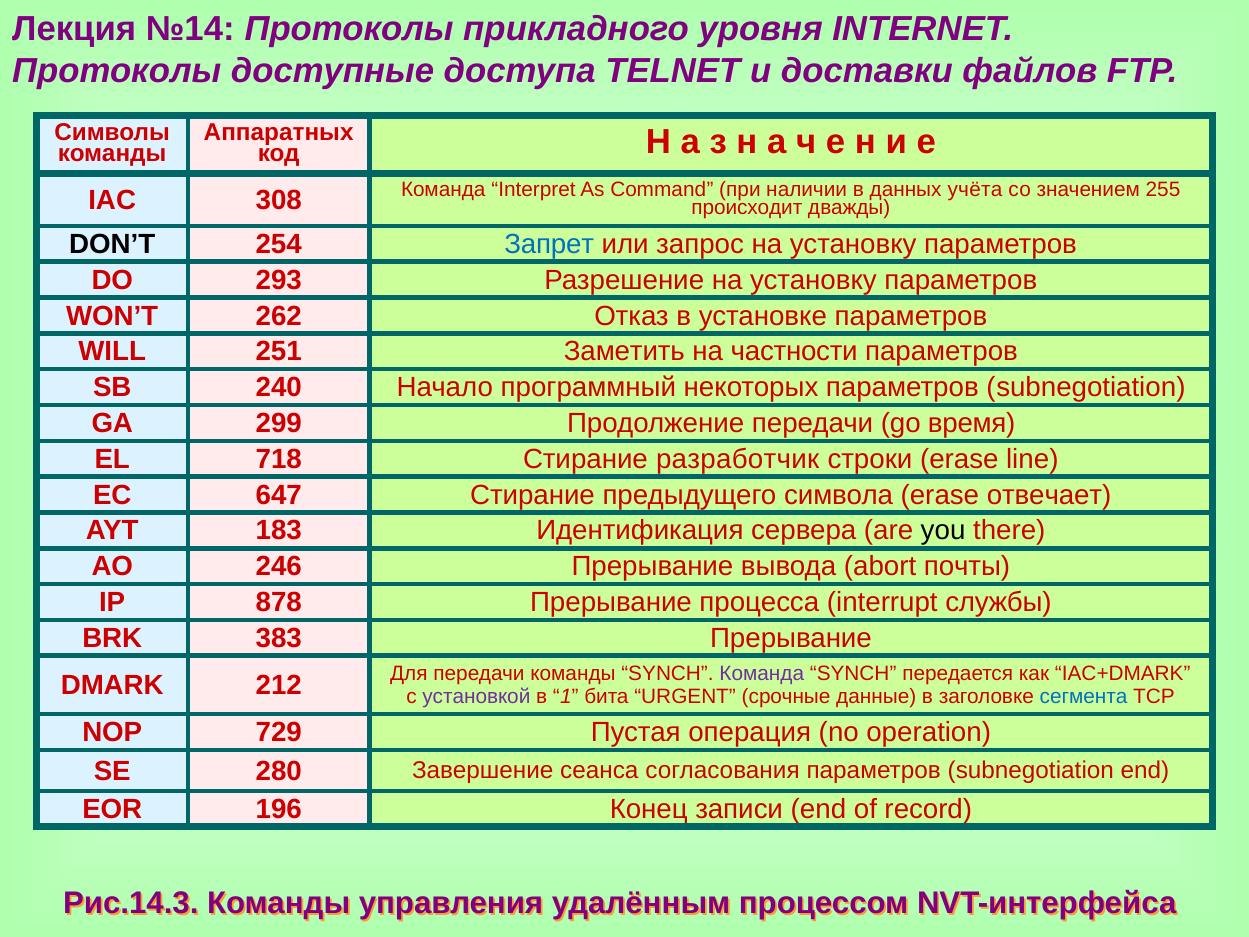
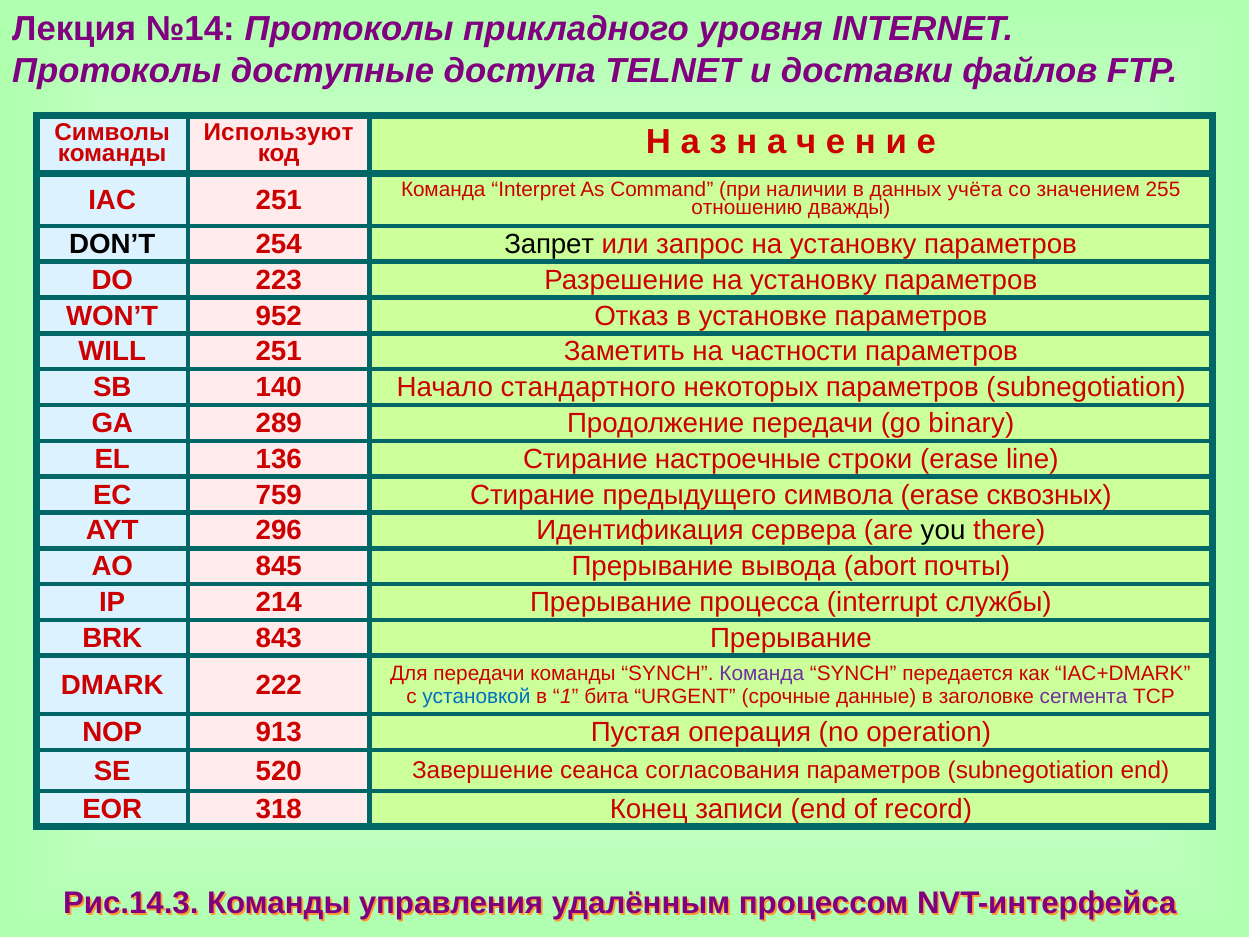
Аппаратных: Аппаратных -> Используют (279, 132)
IAC 308: 308 -> 251 (279, 200)
происходит: происходит -> отношению (747, 208)
Запрет colour: blue -> black (549, 244)
293: 293 -> 223 (279, 280)
262: 262 -> 952 (279, 316)
240: 240 -> 140 (279, 387)
программный: программный -> стандартного (588, 387)
299: 299 -> 289 (279, 423)
время: время -> binary (971, 423)
718: 718 -> 136 (279, 459)
разработчик: разработчик -> настроечные (738, 459)
647: 647 -> 759 (279, 495)
отвечает: отвечает -> сквозных (1049, 495)
183: 183 -> 296 (279, 531)
246: 246 -> 845 (279, 566)
878: 878 -> 214 (279, 602)
383: 383 -> 843 (279, 638)
212: 212 -> 222 (279, 685)
установкой colour: purple -> blue (476, 697)
сегмента colour: blue -> purple (1084, 697)
729: 729 -> 913 (279, 732)
280: 280 -> 520 (279, 771)
196: 196 -> 318 (279, 809)
